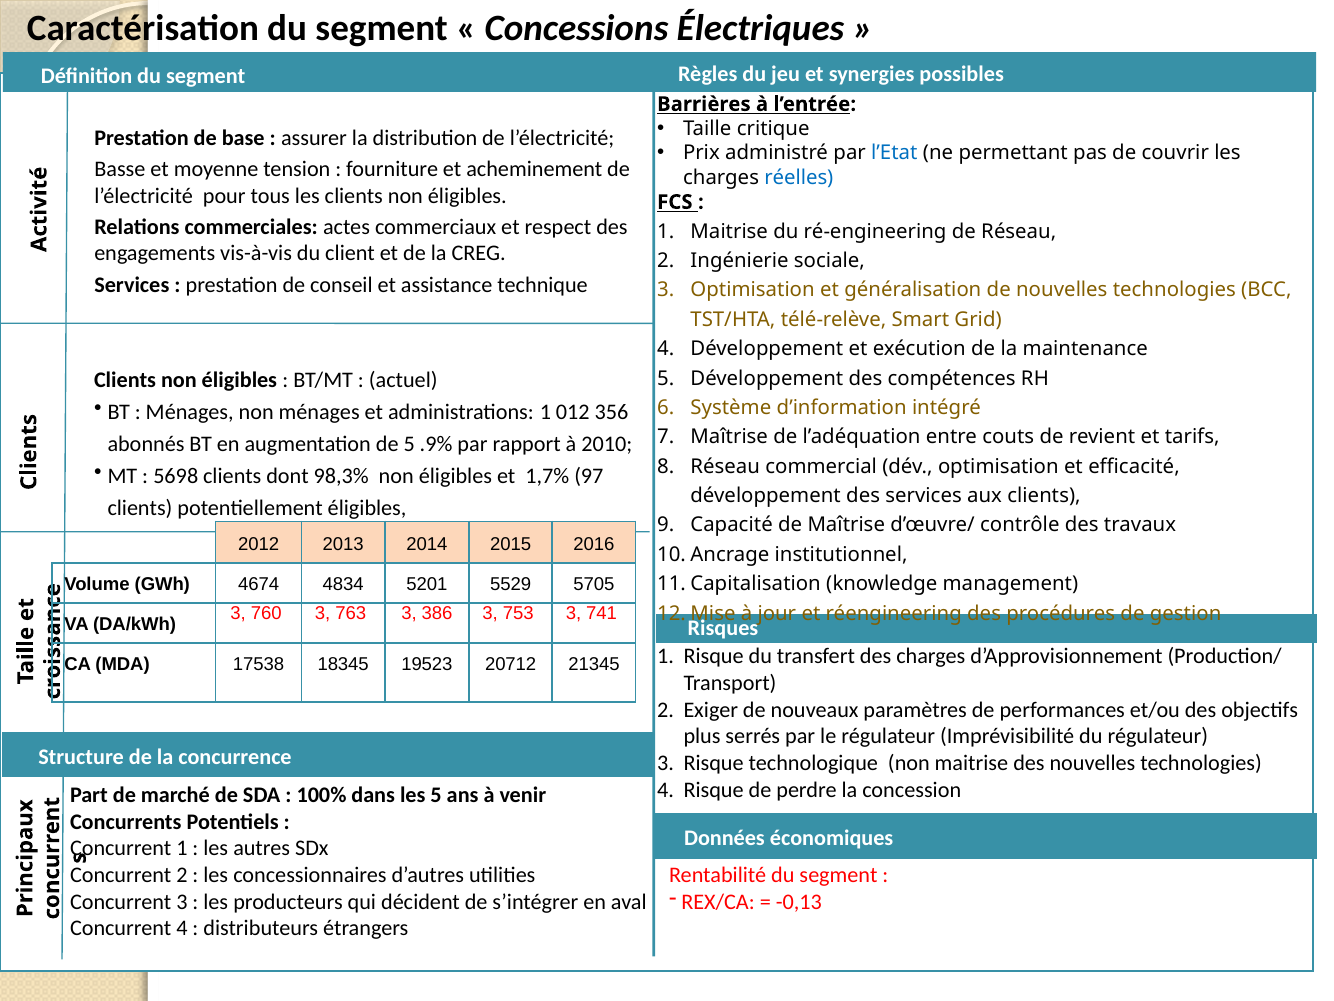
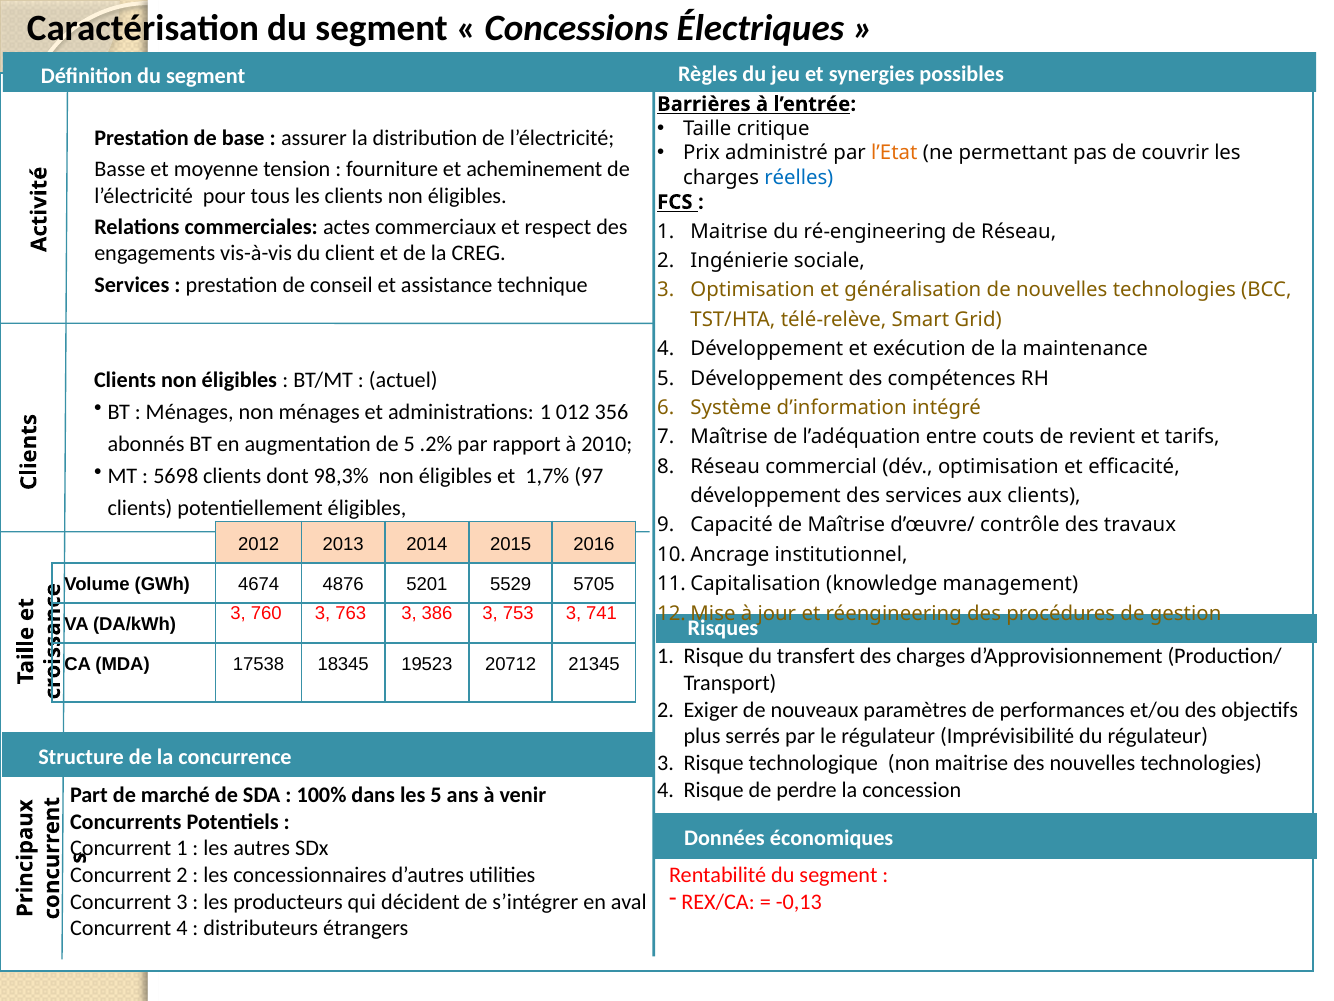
l’Etat colour: blue -> orange (894, 153)
.9%: .9% -> .2% (436, 444)
4834: 4834 -> 4876 (343, 584)
